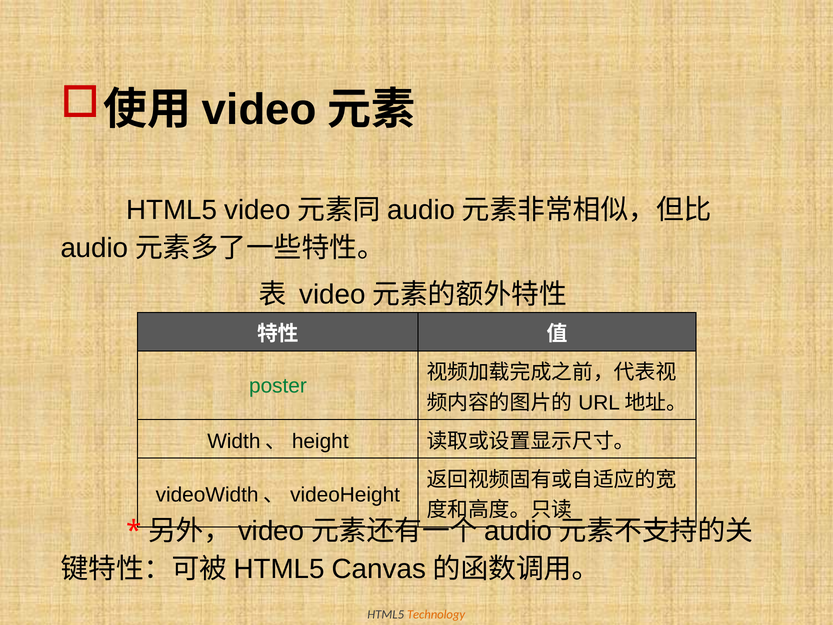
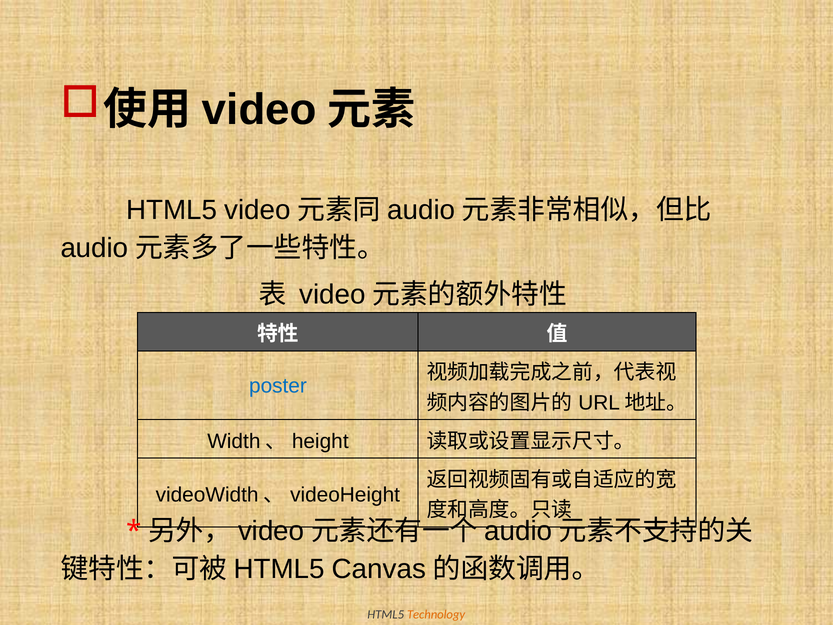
poster colour: green -> blue (278, 386)
